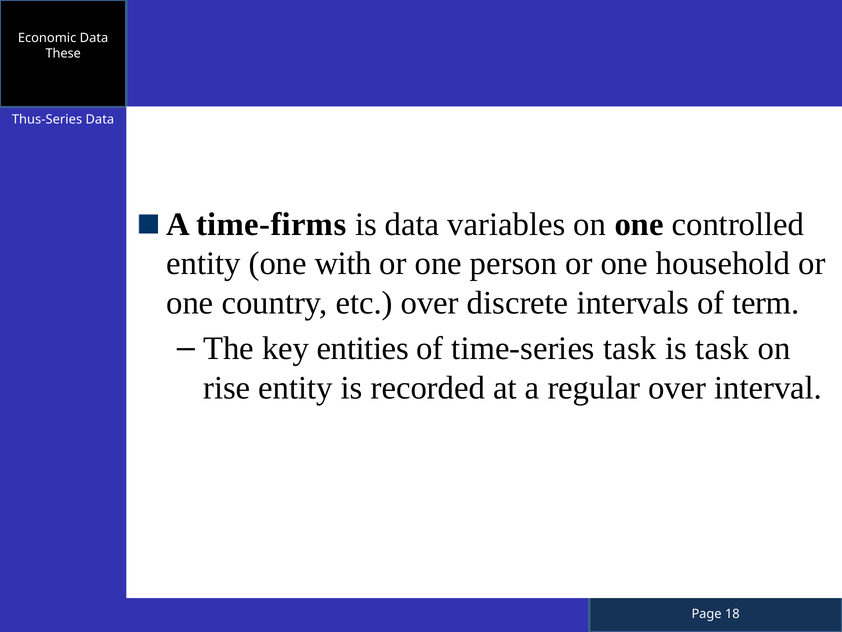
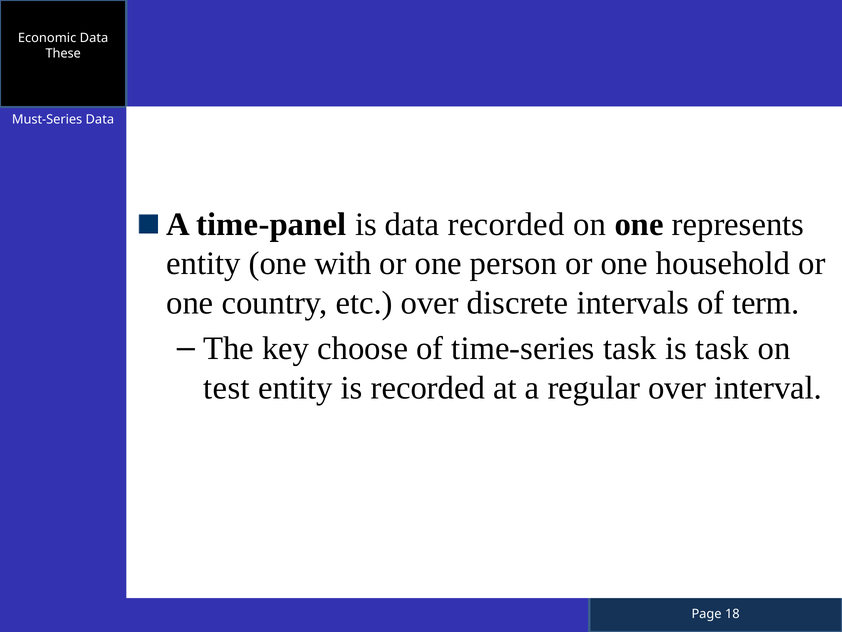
Thus-Series: Thus-Series -> Must-Series (47, 119)
time-firms: time-firms -> time-panel (271, 224)
data variables: variables -> recorded (506, 224)
controlled: controlled -> represents (738, 224)
entities: entities -> choose (363, 348)
rise: rise -> test (227, 387)
